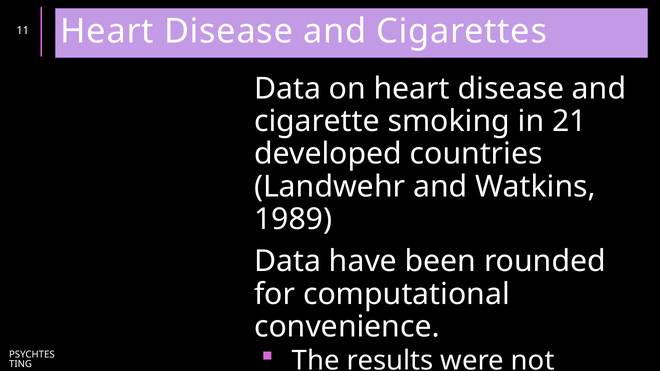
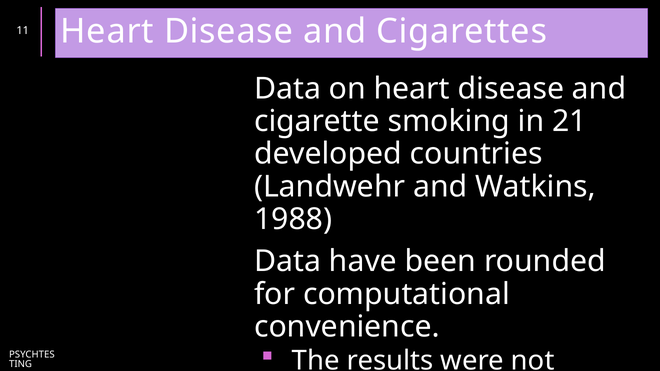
1989: 1989 -> 1988 (293, 219)
